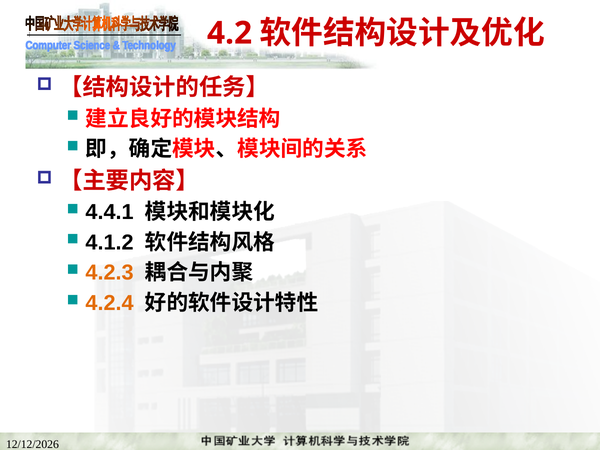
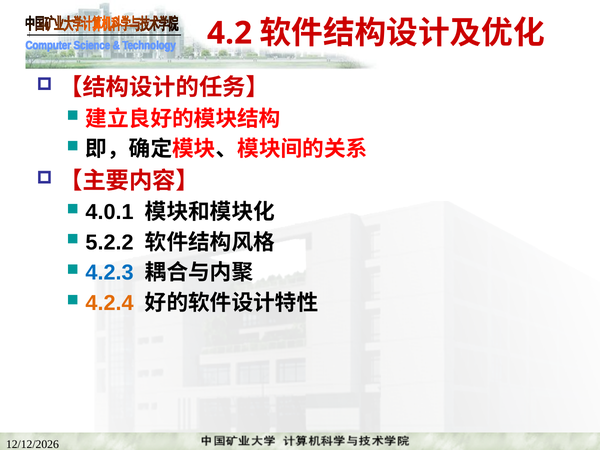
4.4.1: 4.4.1 -> 4.0.1 (110, 212)
4.1.2: 4.1.2 -> 5.2.2 (110, 243)
4.2.3 colour: orange -> blue (110, 273)
